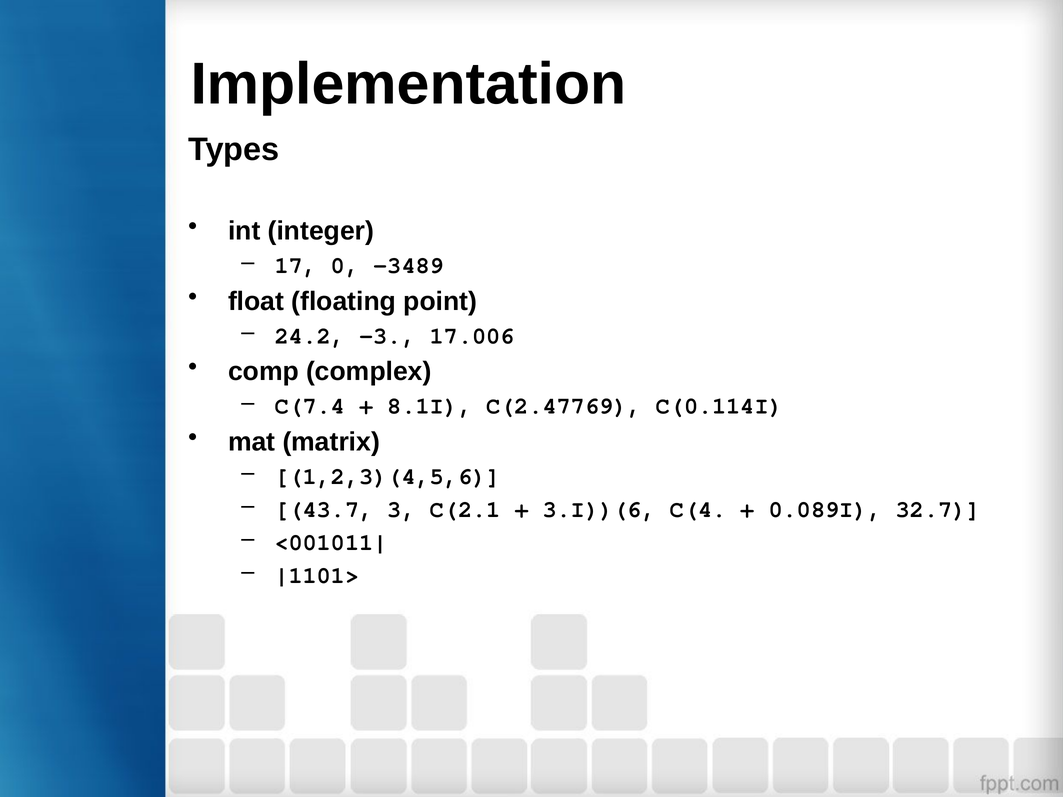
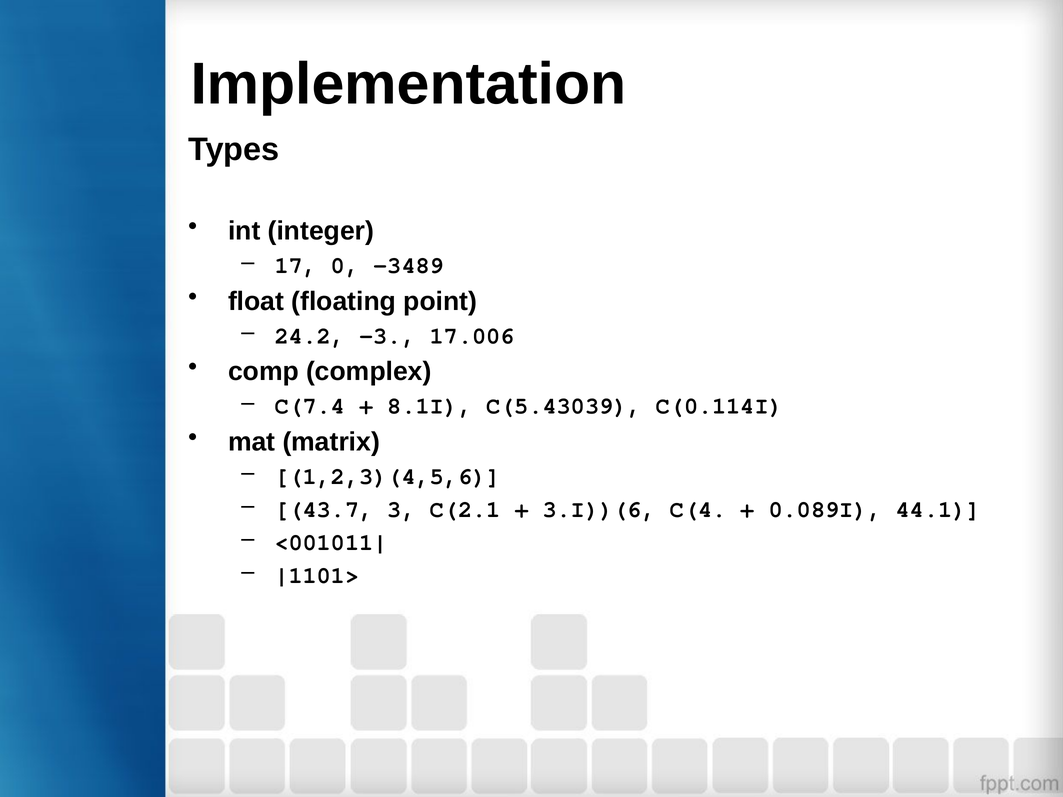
C(2.47769: C(2.47769 -> C(5.43039 (564, 406)
32.7: 32.7 -> 44.1 (938, 510)
